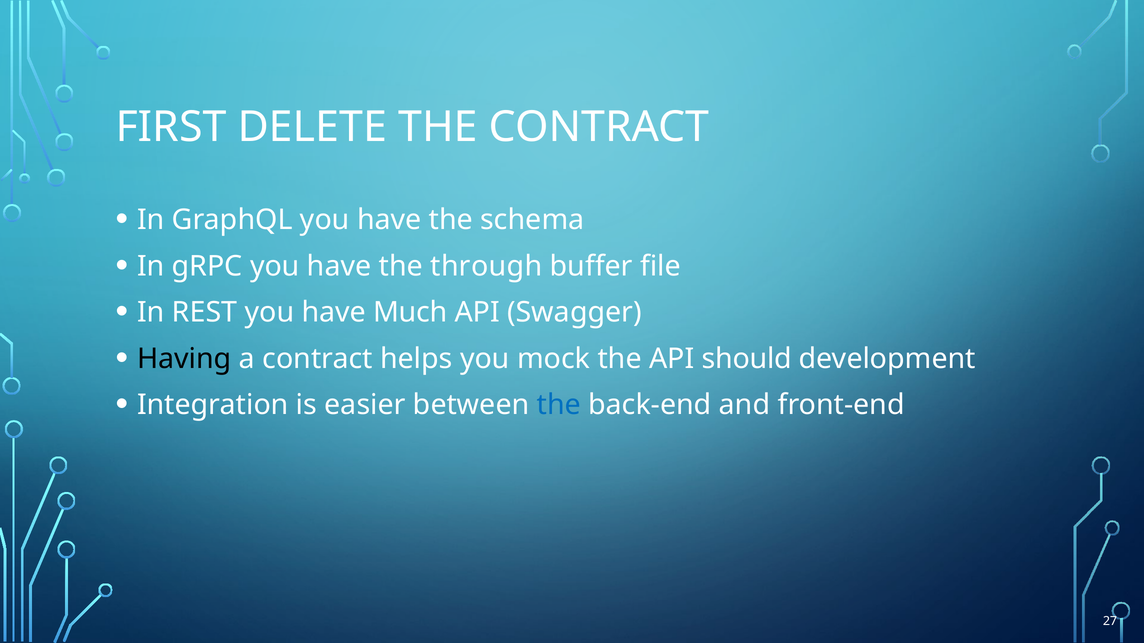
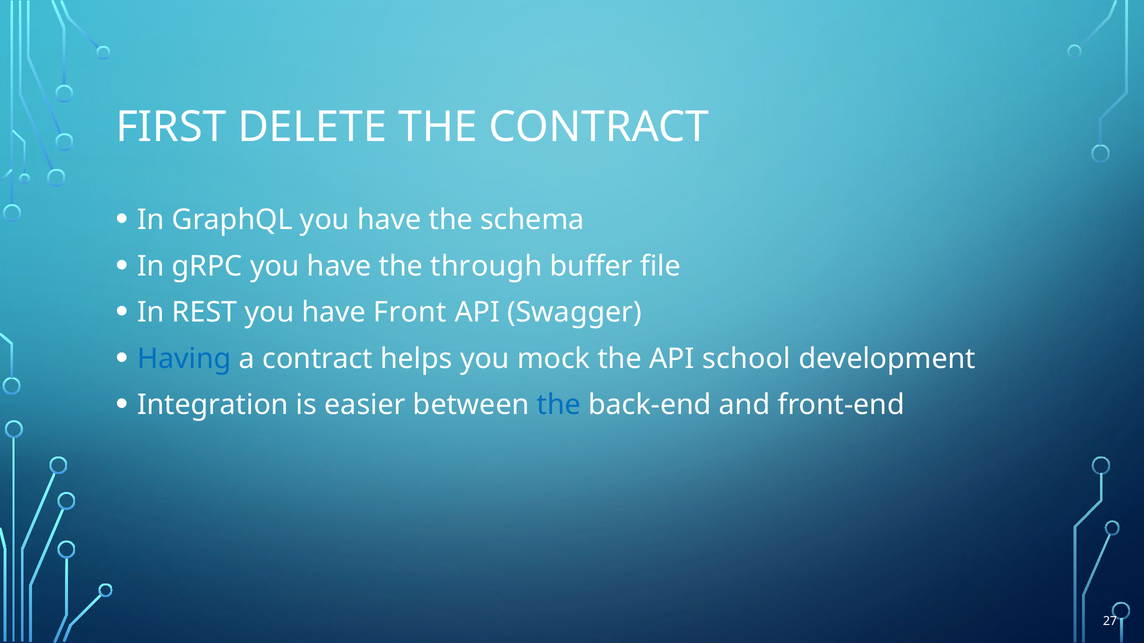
Much: Much -> Front (410, 313)
Having colour: black -> blue (184, 359)
should: should -> school (746, 359)
